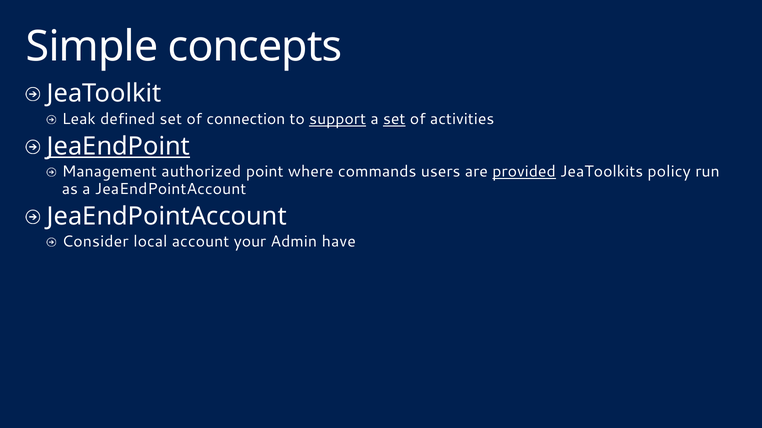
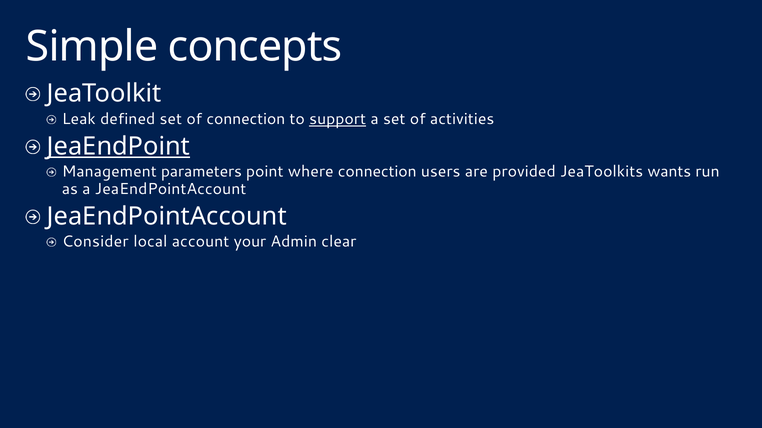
set underline: present -> none (394, 119)
authorized: authorized -> parameters (201, 172)
where commands: commands -> connection (377, 172)
provided underline: present -> none (524, 172)
policy: policy -> wants (669, 172)
have: have -> clear (339, 242)
